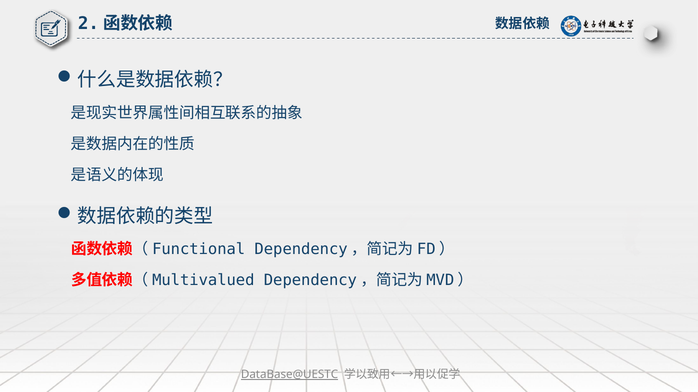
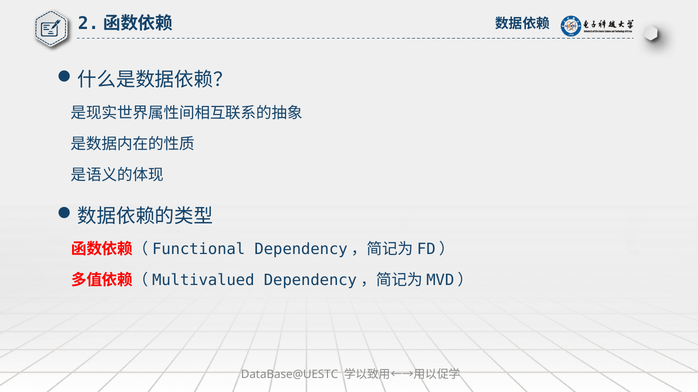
DataBase@UESTC underline: present -> none (290, 375)
